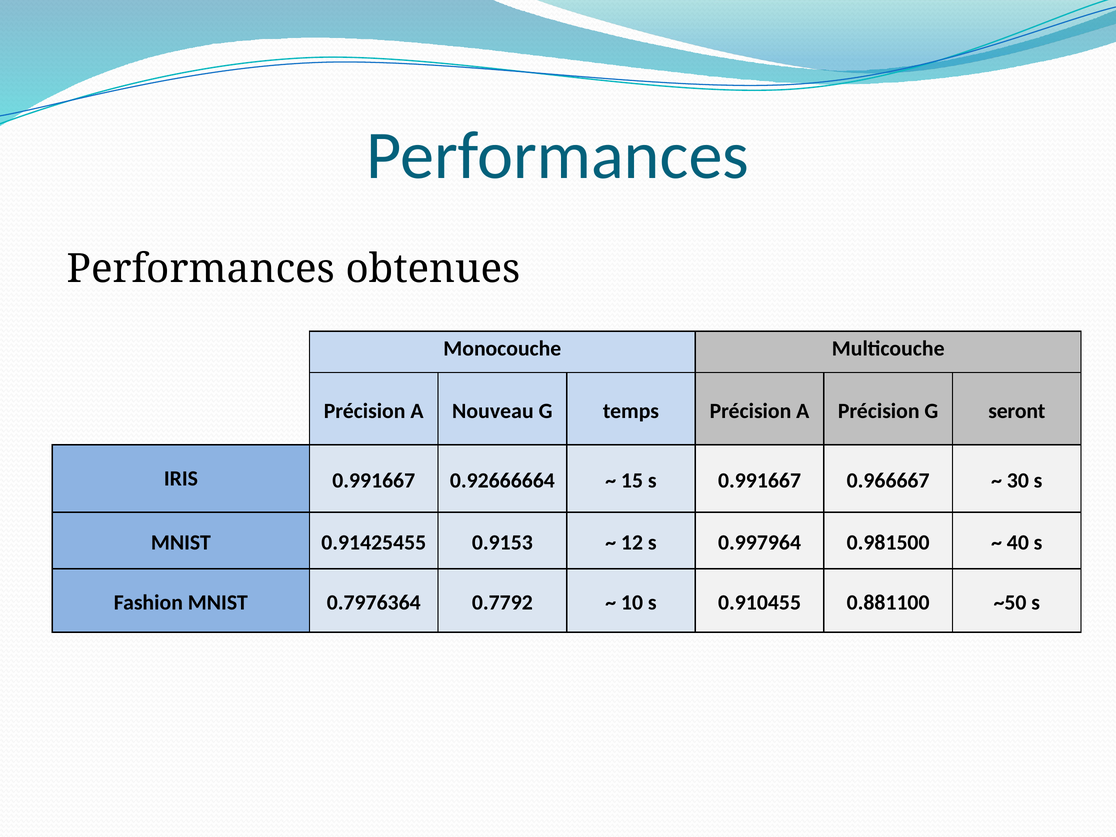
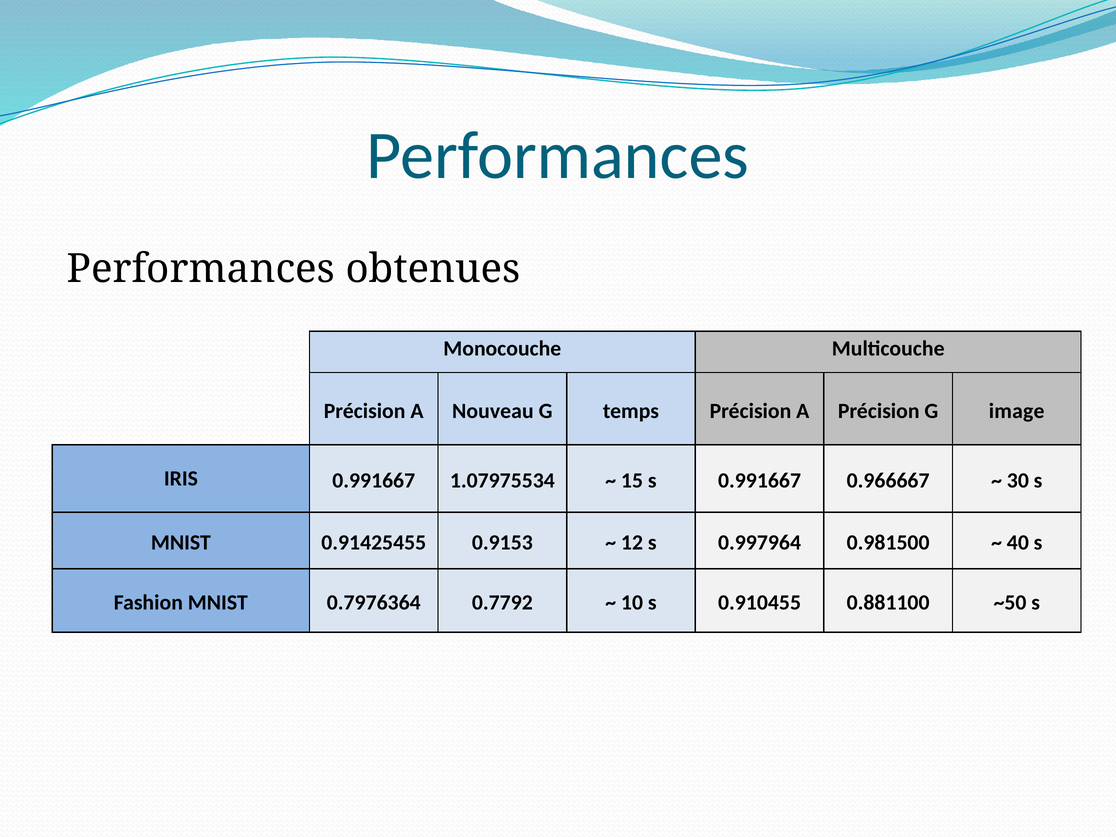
seront: seront -> image (1017, 411)
0.92666664: 0.92666664 -> 1.07975534 (502, 481)
